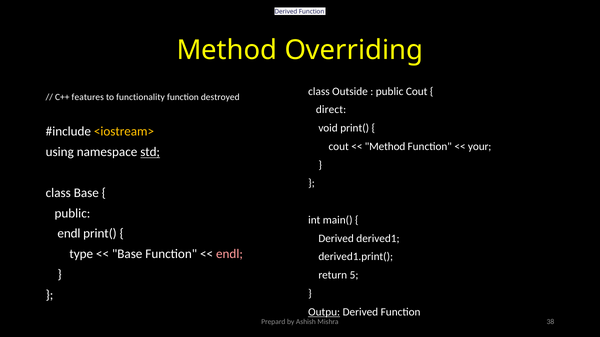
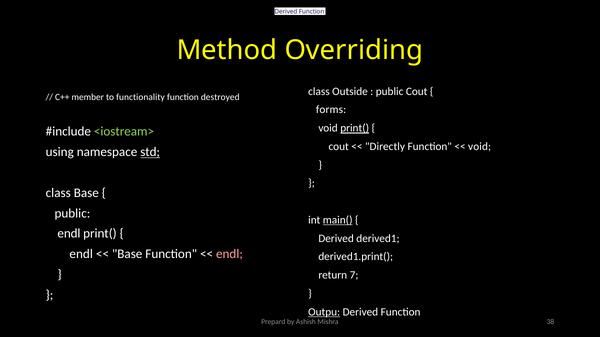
features: features -> member (88, 97)
direct: direct -> forms (331, 110)
print( underline: none -> present (355, 128)
<iostream> colour: yellow -> light green (124, 132)
Method: Method -> Directly (385, 147)
your: your -> void (480, 147)
main( underline: none -> present (338, 220)
type: type -> endl (81, 254)
5: 5 -> 7 (354, 276)
